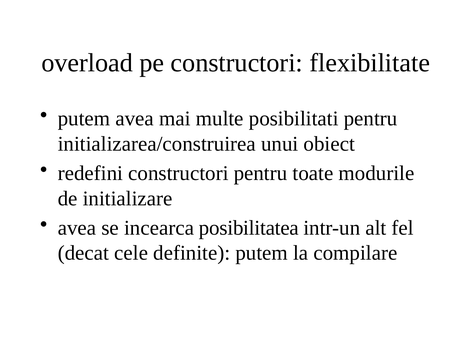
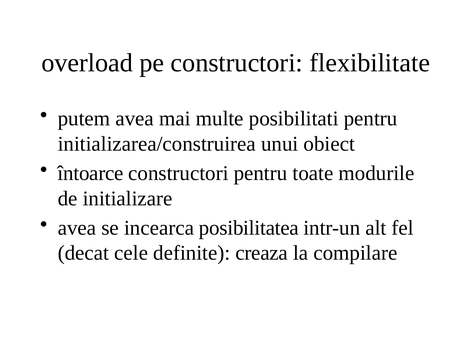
redefini: redefini -> întoarce (91, 173)
definite putem: putem -> creaza (262, 253)
